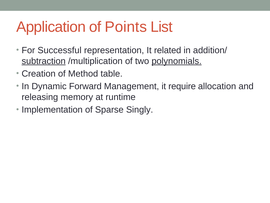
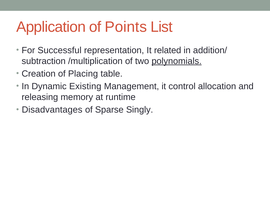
subtraction underline: present -> none (44, 61)
Method: Method -> Placing (83, 74)
Forward: Forward -> Existing (85, 86)
require: require -> control (182, 86)
Implementation: Implementation -> Disadvantages (52, 110)
